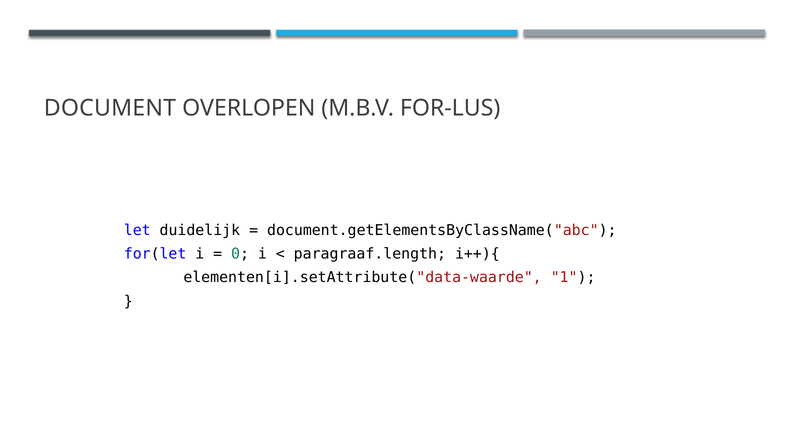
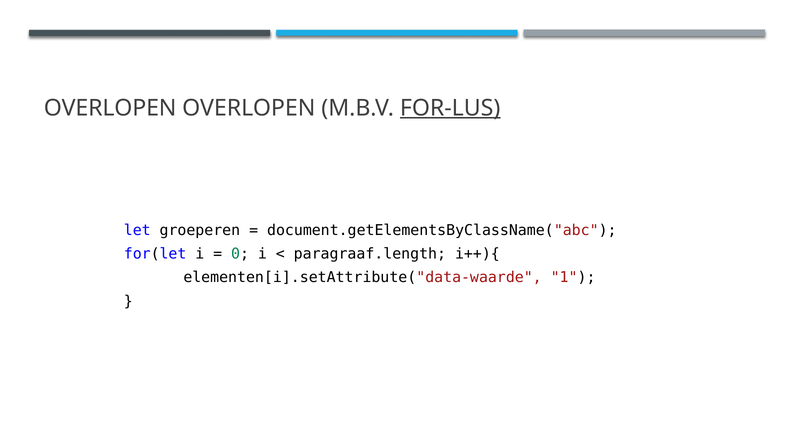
DOCUMENT: DOCUMENT -> OVERLOPEN (110, 108)
FOR-LUS underline: none -> present (450, 108)
duidelijk: duidelijk -> groeperen (200, 230)
